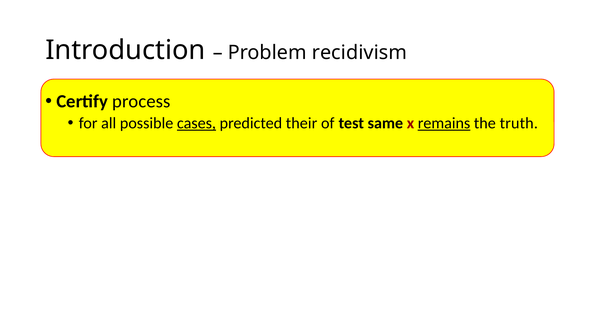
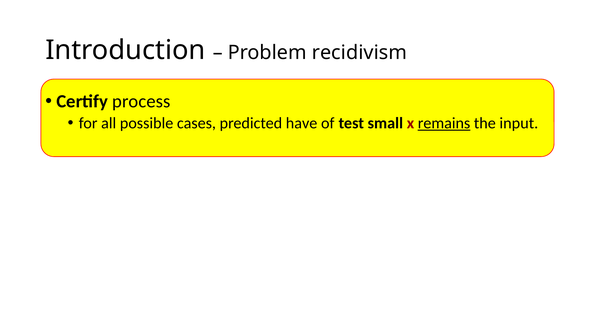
cases underline: present -> none (196, 123)
their: their -> have (302, 123)
same: same -> small (385, 123)
truth: truth -> input (519, 123)
